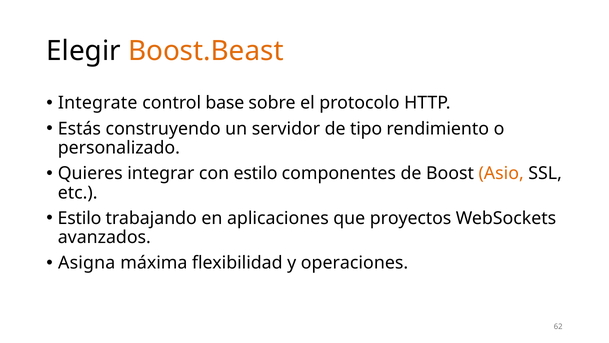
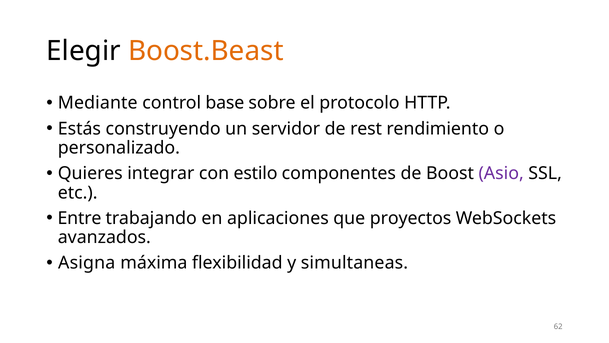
Integrate: Integrate -> Mediante (98, 103)
tipo: tipo -> rest (366, 128)
Asio colour: orange -> purple (501, 173)
Estilo: Estilo -> Entre (80, 218)
operaciones: operaciones -> simultaneas (354, 263)
